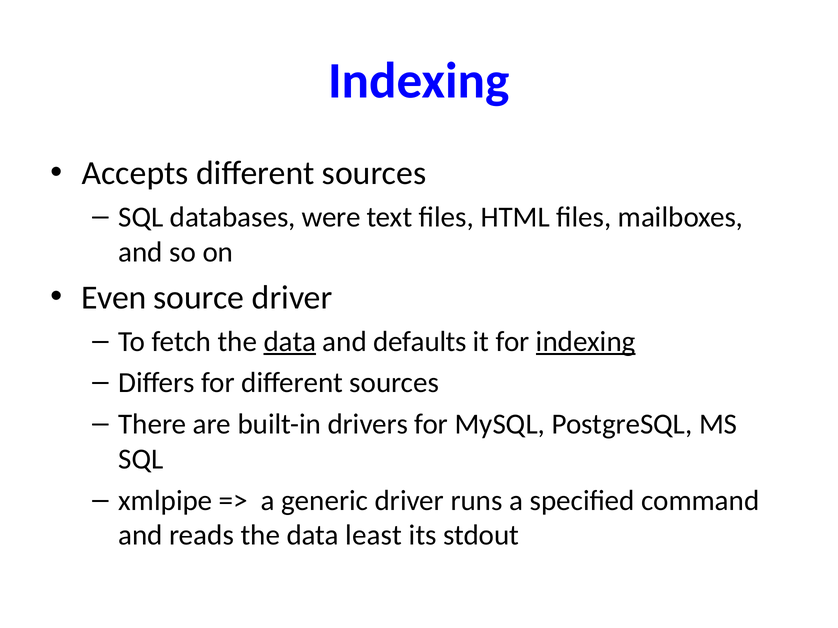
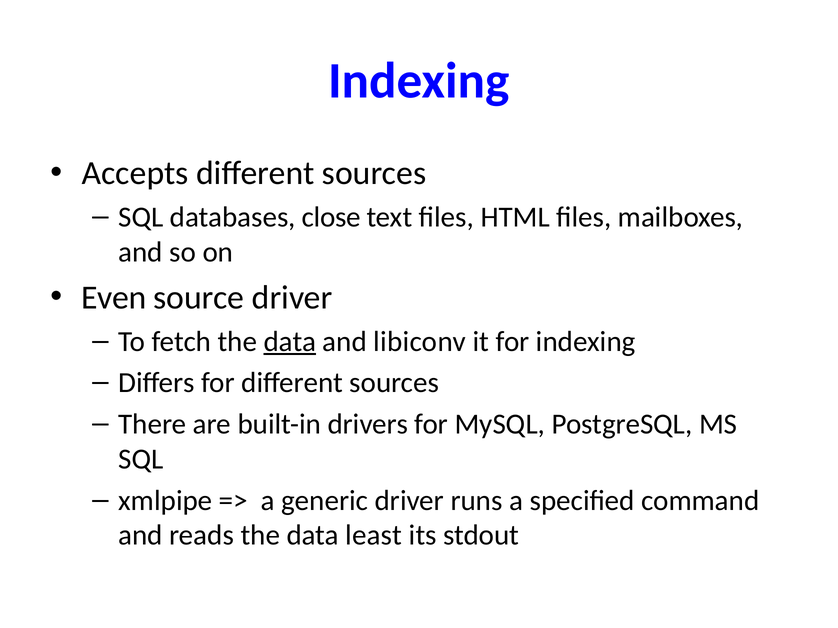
were: were -> close (331, 217)
defaults: defaults -> libiconv (420, 342)
indexing underline: present -> none (586, 342)
